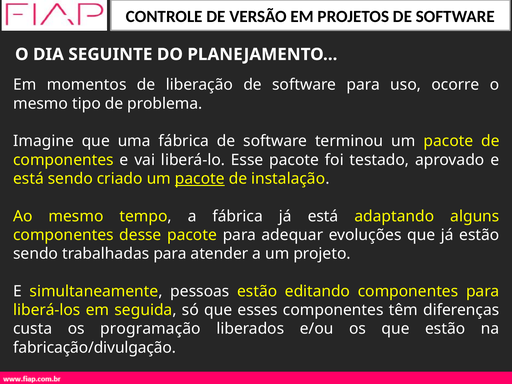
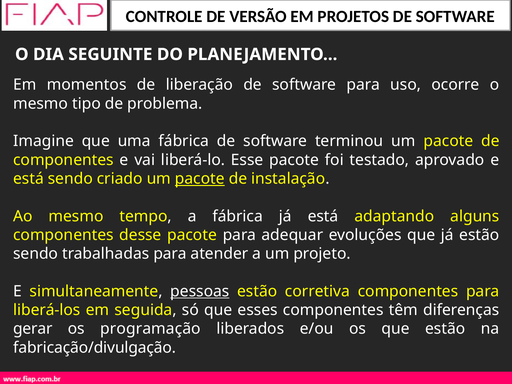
pessoas underline: none -> present (200, 291)
editando: editando -> corretiva (317, 291)
custa: custa -> gerar (33, 329)
